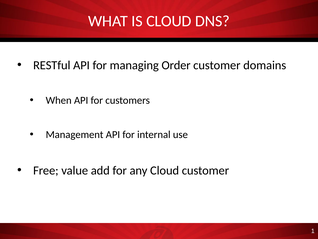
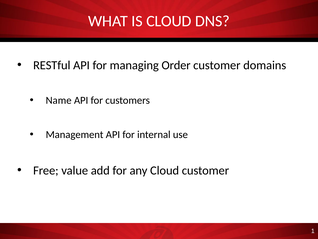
When: When -> Name (59, 100)
